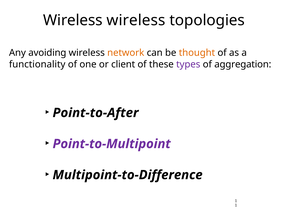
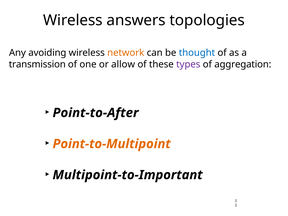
Wireless wireless: wireless -> answers (136, 20)
thought colour: orange -> blue (197, 53)
functionality: functionality -> transmission (37, 64)
client: client -> allow (123, 64)
Point-to-Multipoint colour: purple -> orange (112, 144)
Multipoint-to-Difference: Multipoint-to-Difference -> Multipoint-to-Important (128, 175)
